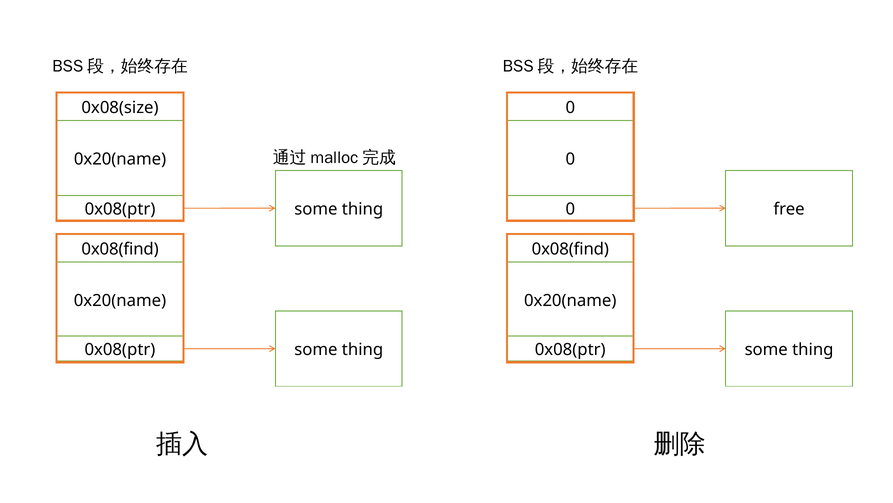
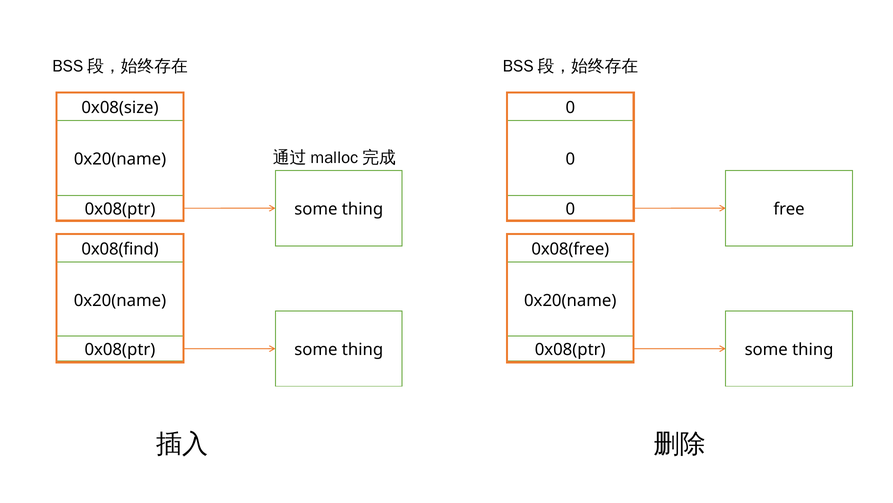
0x08(find: 0x08(find -> 0x08(free (570, 249)
